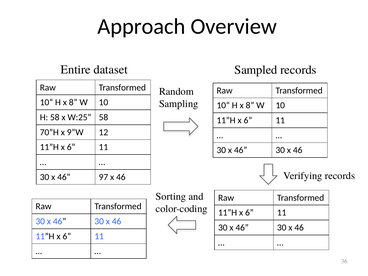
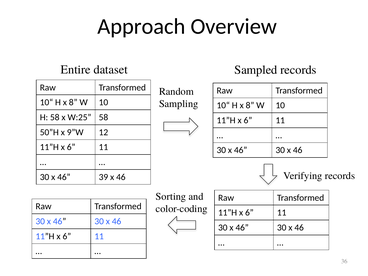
70”H: 70”H -> 50”H (49, 132)
97: 97 -> 39 (103, 177)
